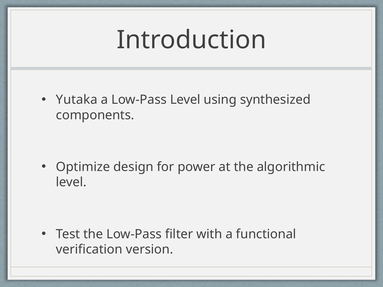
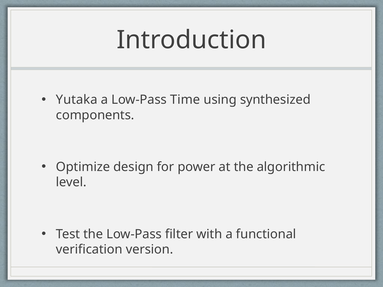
Low-Pass Level: Level -> Time (185, 100)
